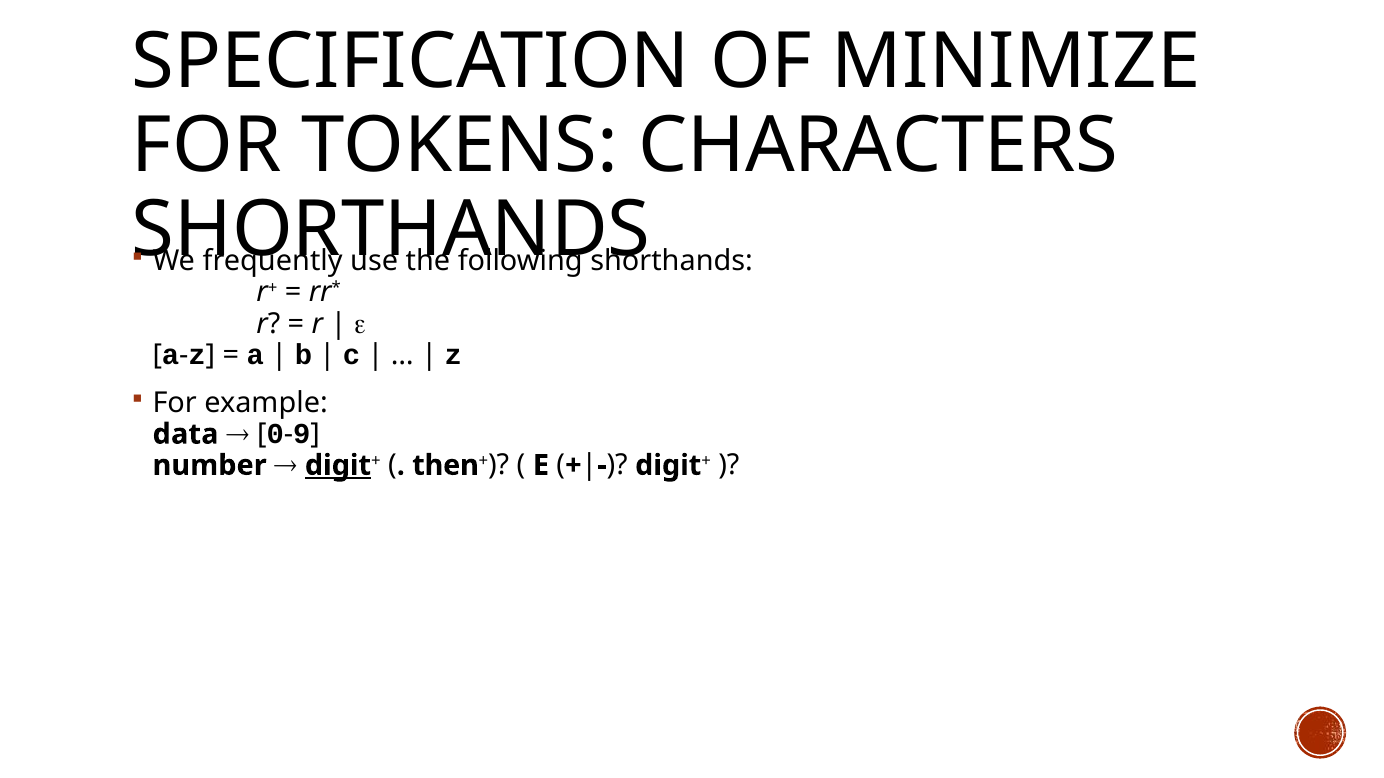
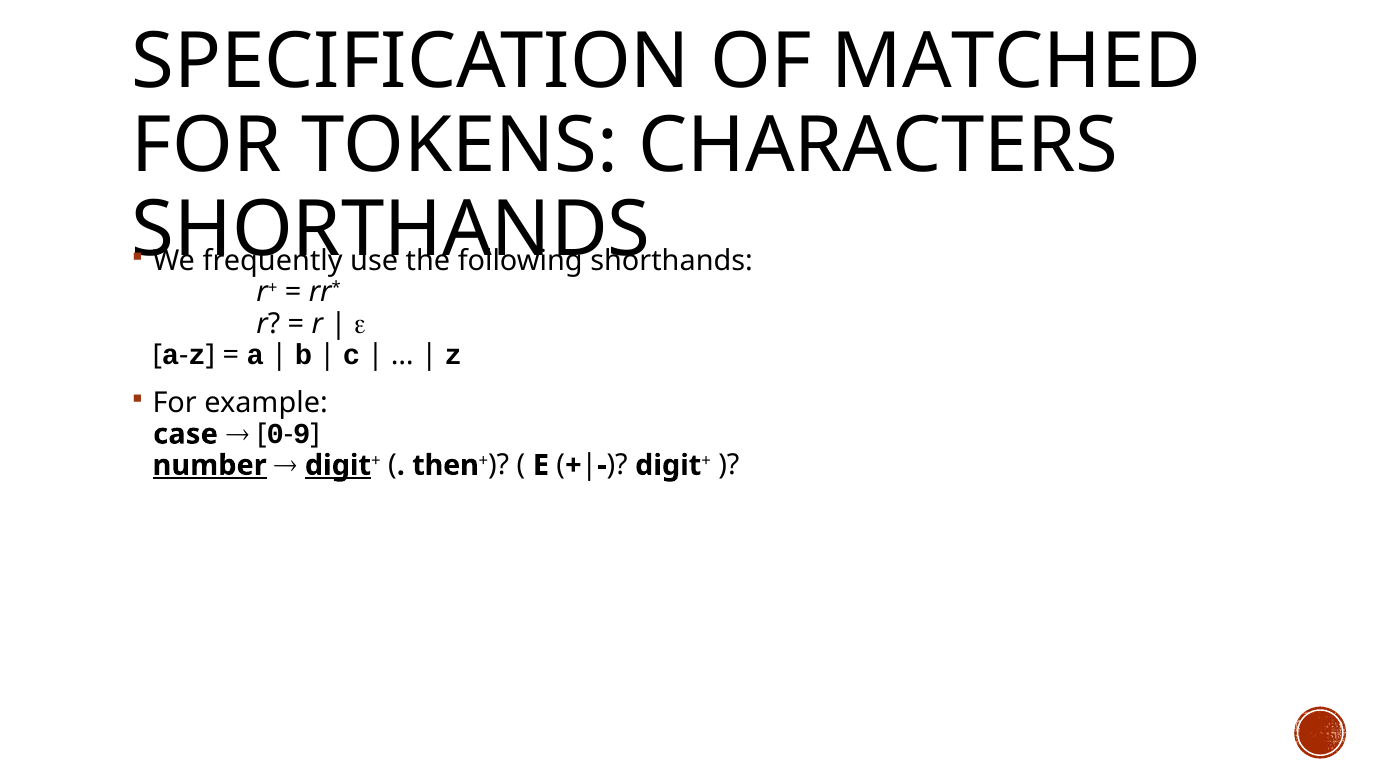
MINIMIZE: MINIMIZE -> MATCHED (1016, 62)
data: data -> case (186, 434)
number underline: none -> present (210, 466)
